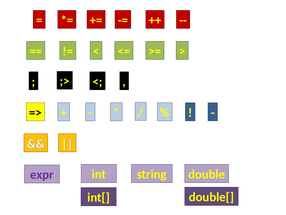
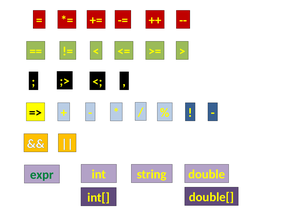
expr colour: purple -> green (42, 174)
